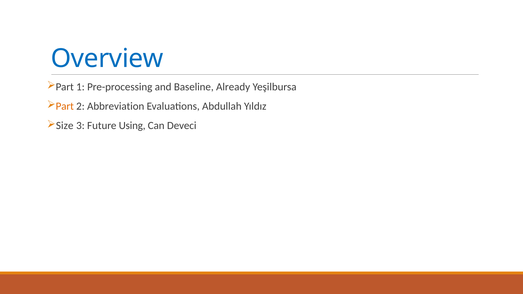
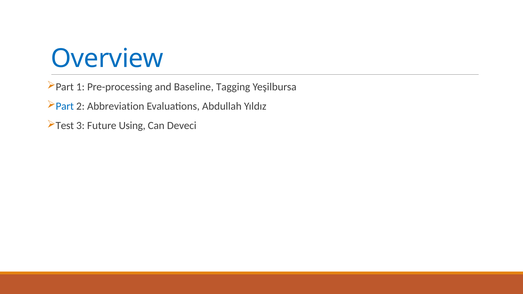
Already: Already -> Tagging (233, 87)
Part colour: orange -> blue (65, 106)
Size: Size -> Test (65, 126)
